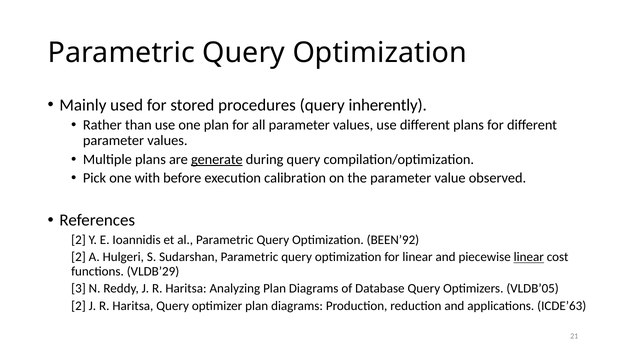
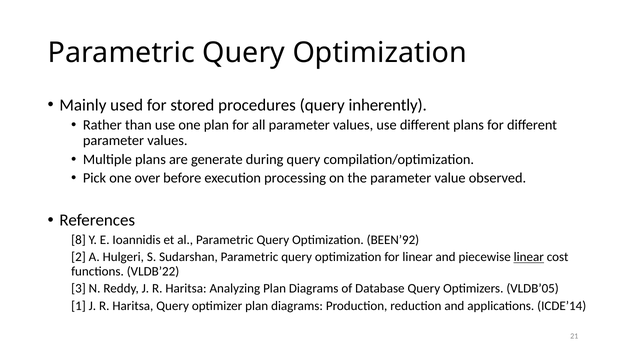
generate underline: present -> none (217, 160)
with: with -> over (147, 178)
calibration: calibration -> processing (295, 178)
2: 2 -> 8 (78, 240)
VLDB’29: VLDB’29 -> VLDB’22 (153, 271)
2: 2 -> 1 (78, 306)
ICDE’63: ICDE’63 -> ICDE’14 (562, 306)
